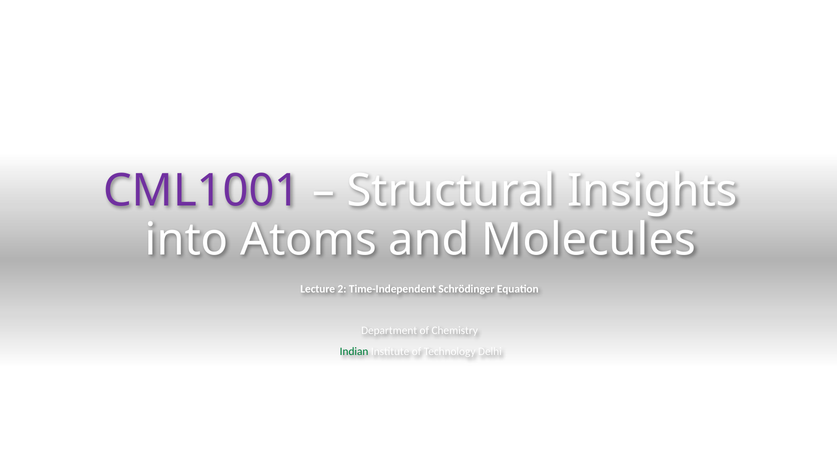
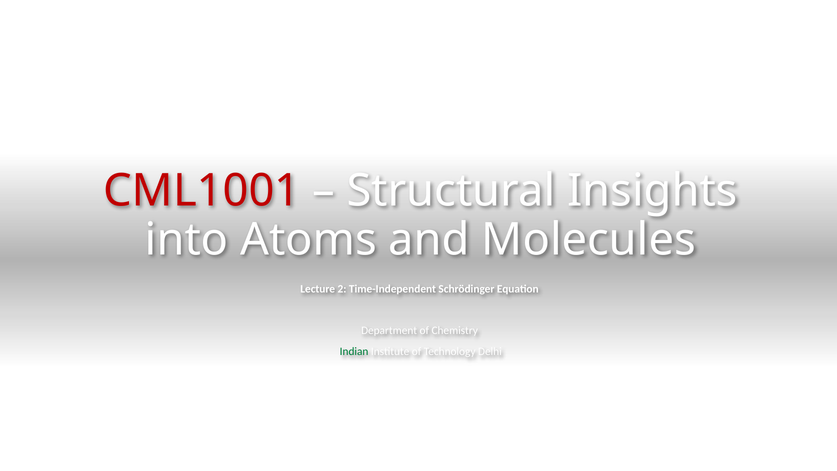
CML1001 colour: purple -> red (202, 191)
